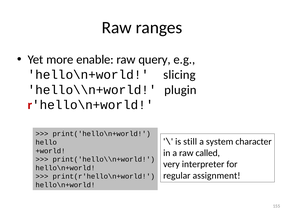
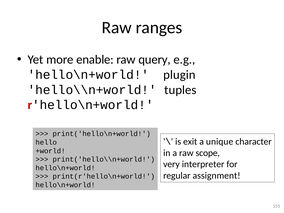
slicing: slicing -> plugin (179, 75)
plugin: plugin -> tuples (180, 90)
still: still -> exit (190, 142)
system: system -> unique (220, 142)
called: called -> scope (208, 153)
